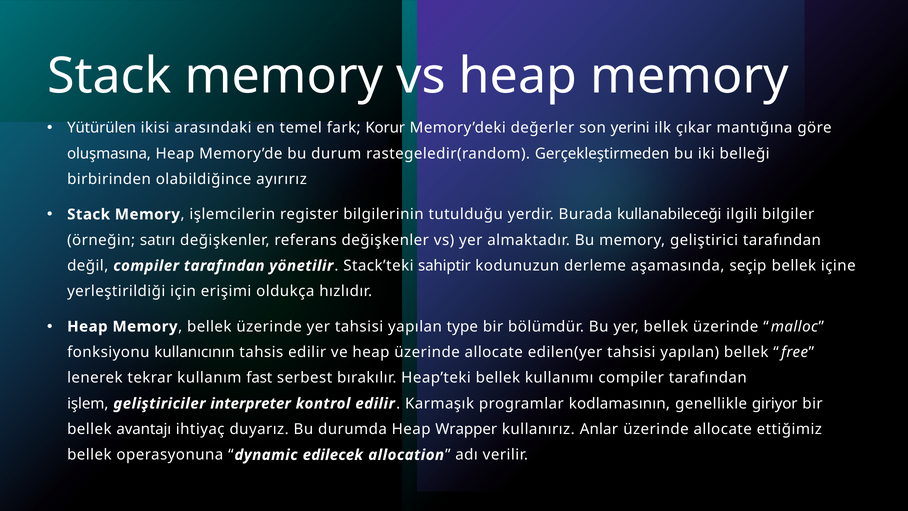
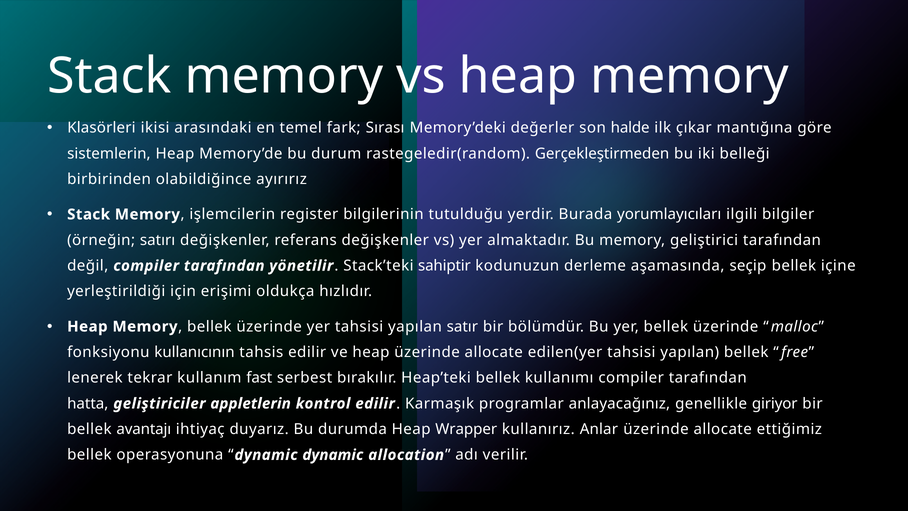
Yütürülen: Yütürülen -> Klasörleri (101, 128)
Korur: Korur -> Sırası (385, 128)
yerini: yerini -> halde (630, 128)
oluşmasına: oluşmasına -> sistemlerin (109, 154)
kullanabileceği: kullanabileceği -> yorumlayıcıları (669, 214)
type: type -> satır (462, 326)
işlem: işlem -> hatta (88, 403)
interpreter: interpreter -> appletlerin (251, 403)
kodlamasının: kodlamasının -> anlayacağınız (619, 403)
dynamic edilecek: edilecek -> dynamic (333, 455)
